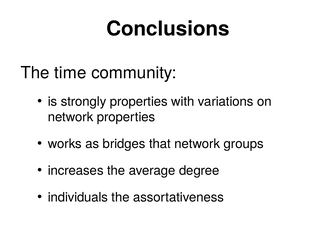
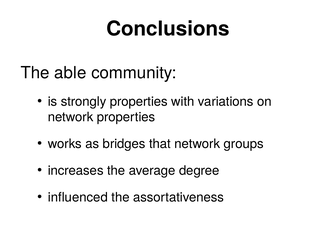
time: time -> able (70, 73)
individuals: individuals -> influenced (78, 197)
